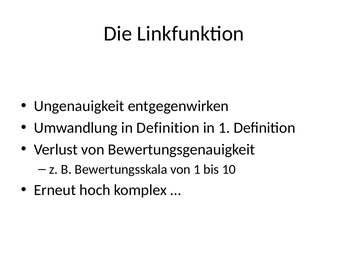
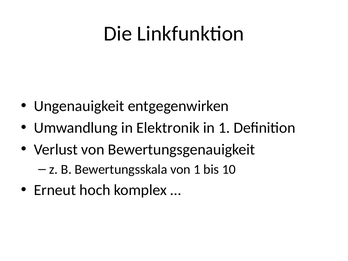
in Definition: Definition -> Elektronik (168, 128)
